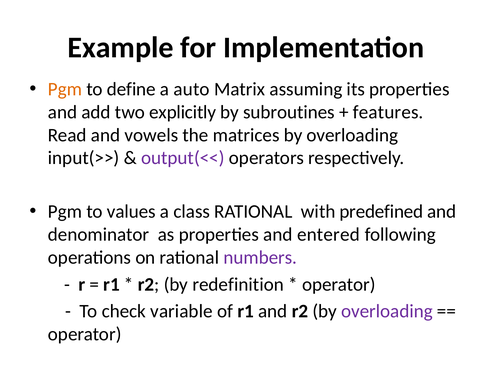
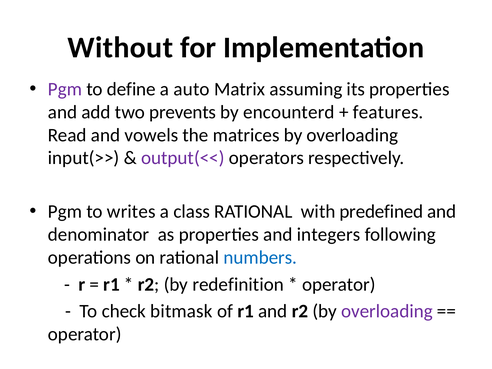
Example: Example -> Without (120, 48)
Pgm colour: orange -> purple (65, 89)
explicitly: explicitly -> prevents (183, 112)
subroutines: subroutines -> encounterd (289, 112)
values: values -> writes (131, 212)
entered: entered -> integers (329, 235)
numbers colour: purple -> blue (260, 258)
variable: variable -> bitmask (181, 311)
